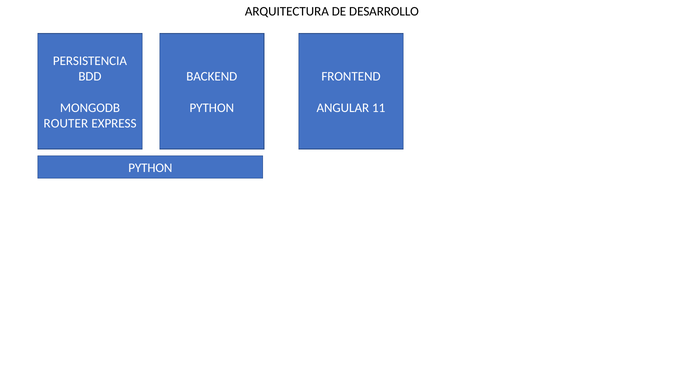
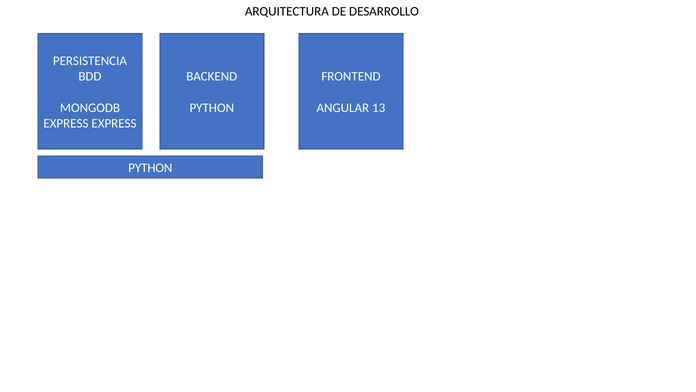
11: 11 -> 13 (379, 108)
ROUTER: ROUTER -> EXPRESS (66, 123)
